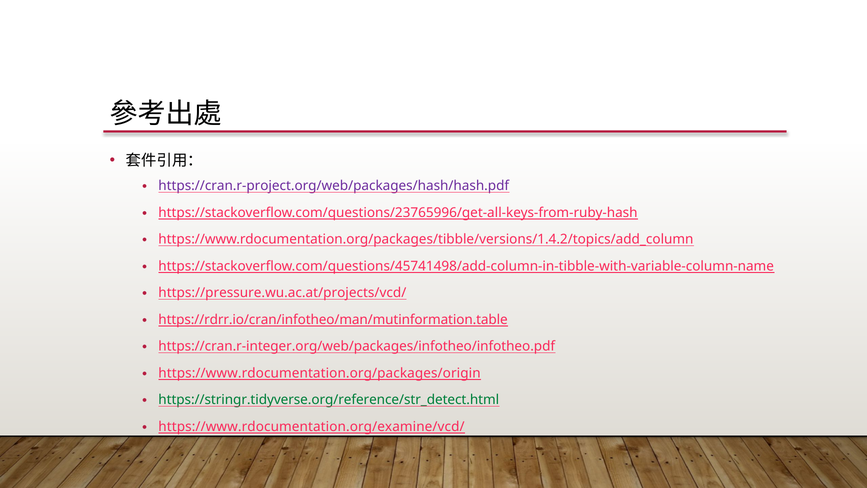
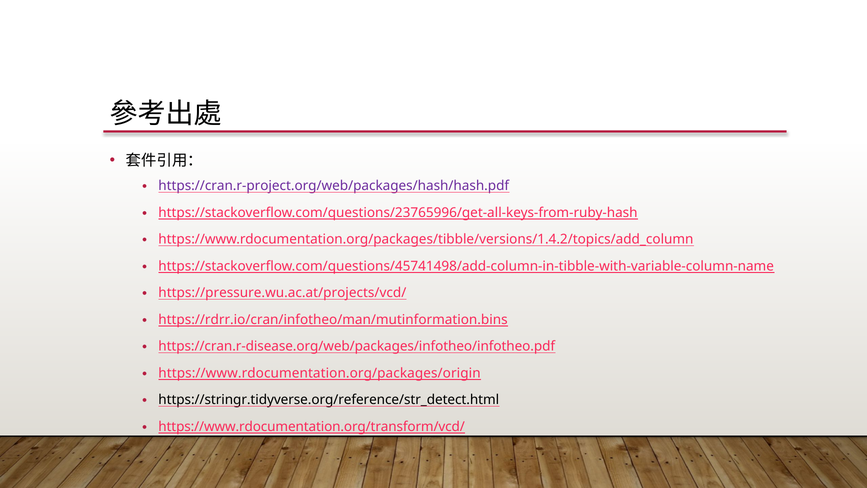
https://rdrr.io/cran/infotheo/man/mutinformation.table: https://rdrr.io/cran/infotheo/man/mutinformation.table -> https://rdrr.io/cran/infotheo/man/mutinformation.bins (333, 320)
https://cran.r-integer.org/web/packages/infotheo/infotheo.pdf: https://cran.r-integer.org/web/packages/infotheo/infotheo.pdf -> https://cran.r-disease.org/web/packages/infotheo/infotheo.pdf (357, 346)
https://stringr.tidyverse.org/reference/str_detect.html colour: green -> black (329, 400)
https://www.rdocumentation.org/examine/vcd/: https://www.rdocumentation.org/examine/vcd/ -> https://www.rdocumentation.org/transform/vcd/ (312, 426)
